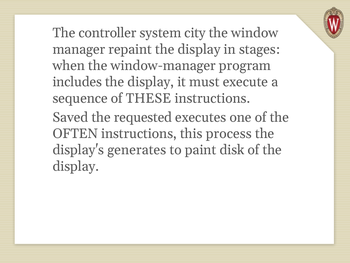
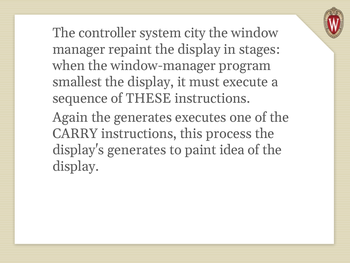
includes: includes -> smallest (77, 82)
Saved: Saved -> Again (70, 117)
the requested: requested -> generates (143, 117)
OFTEN: OFTEN -> CARRY (75, 133)
disk: disk -> idea (232, 150)
